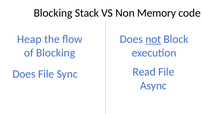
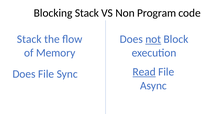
Memory: Memory -> Program (157, 13)
Heap: Heap -> Stack (29, 39)
of Blocking: Blocking -> Memory (56, 53)
Read underline: none -> present (144, 72)
